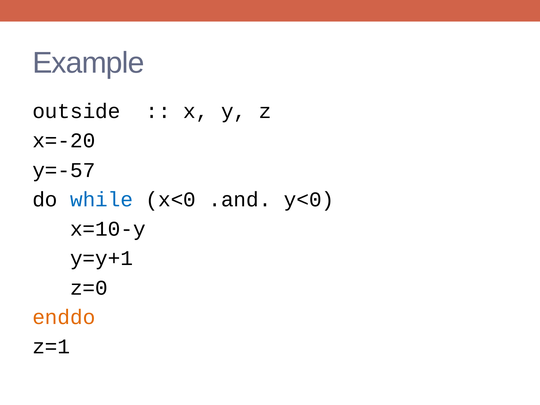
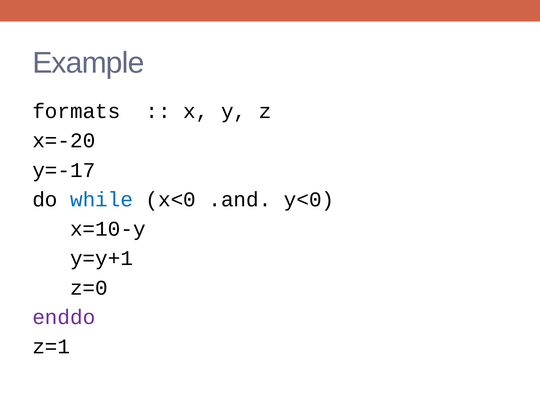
outside: outside -> formats (76, 111)
y=-57: y=-57 -> y=-17 (64, 170)
enddo colour: orange -> purple (64, 317)
